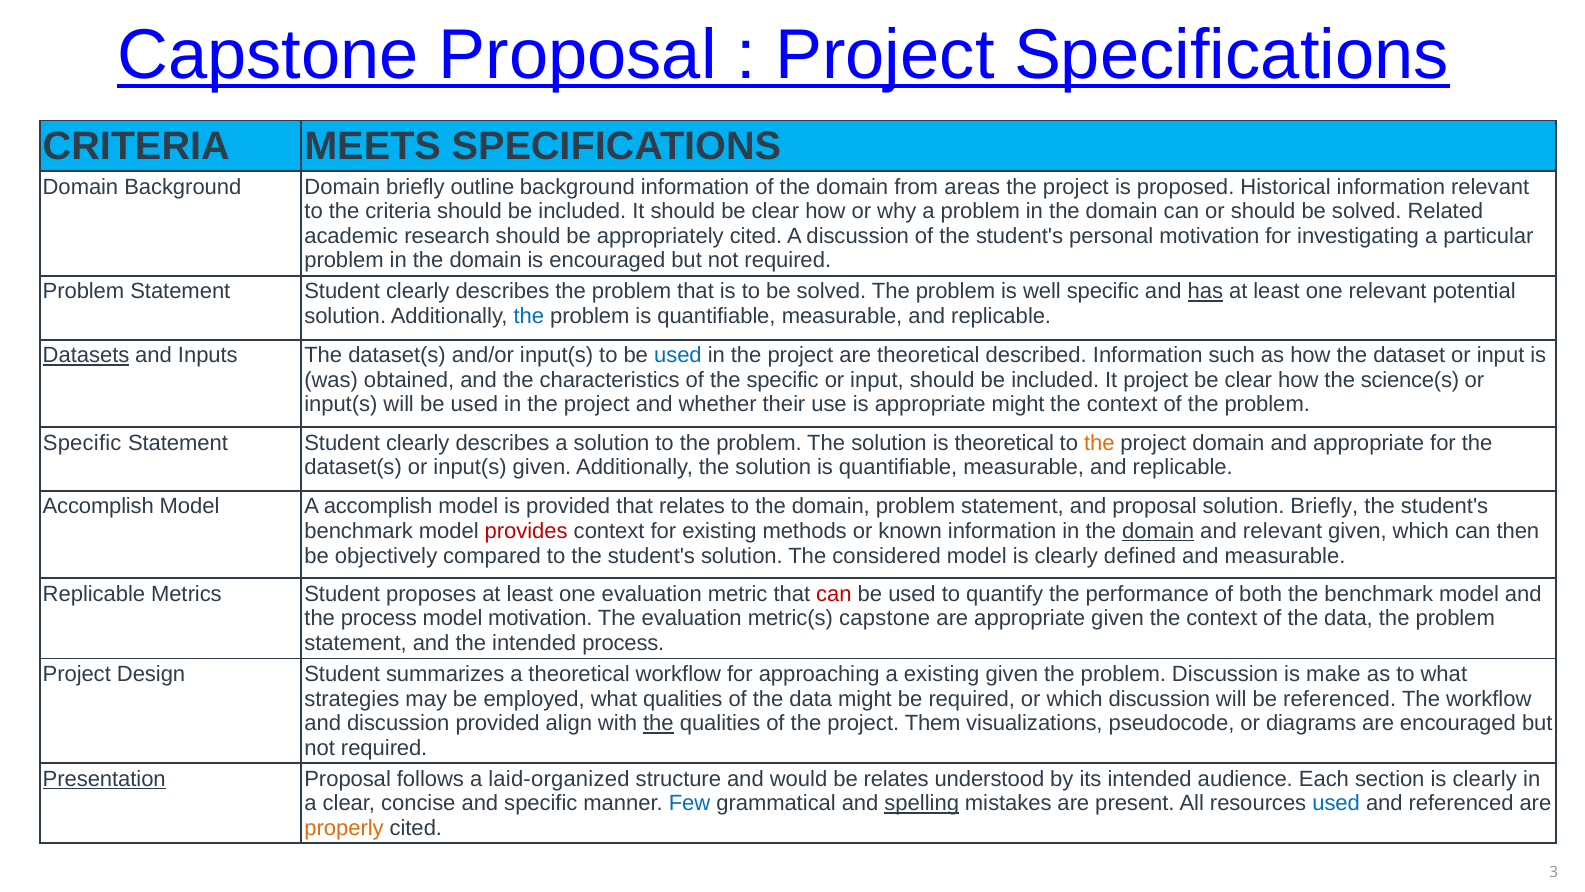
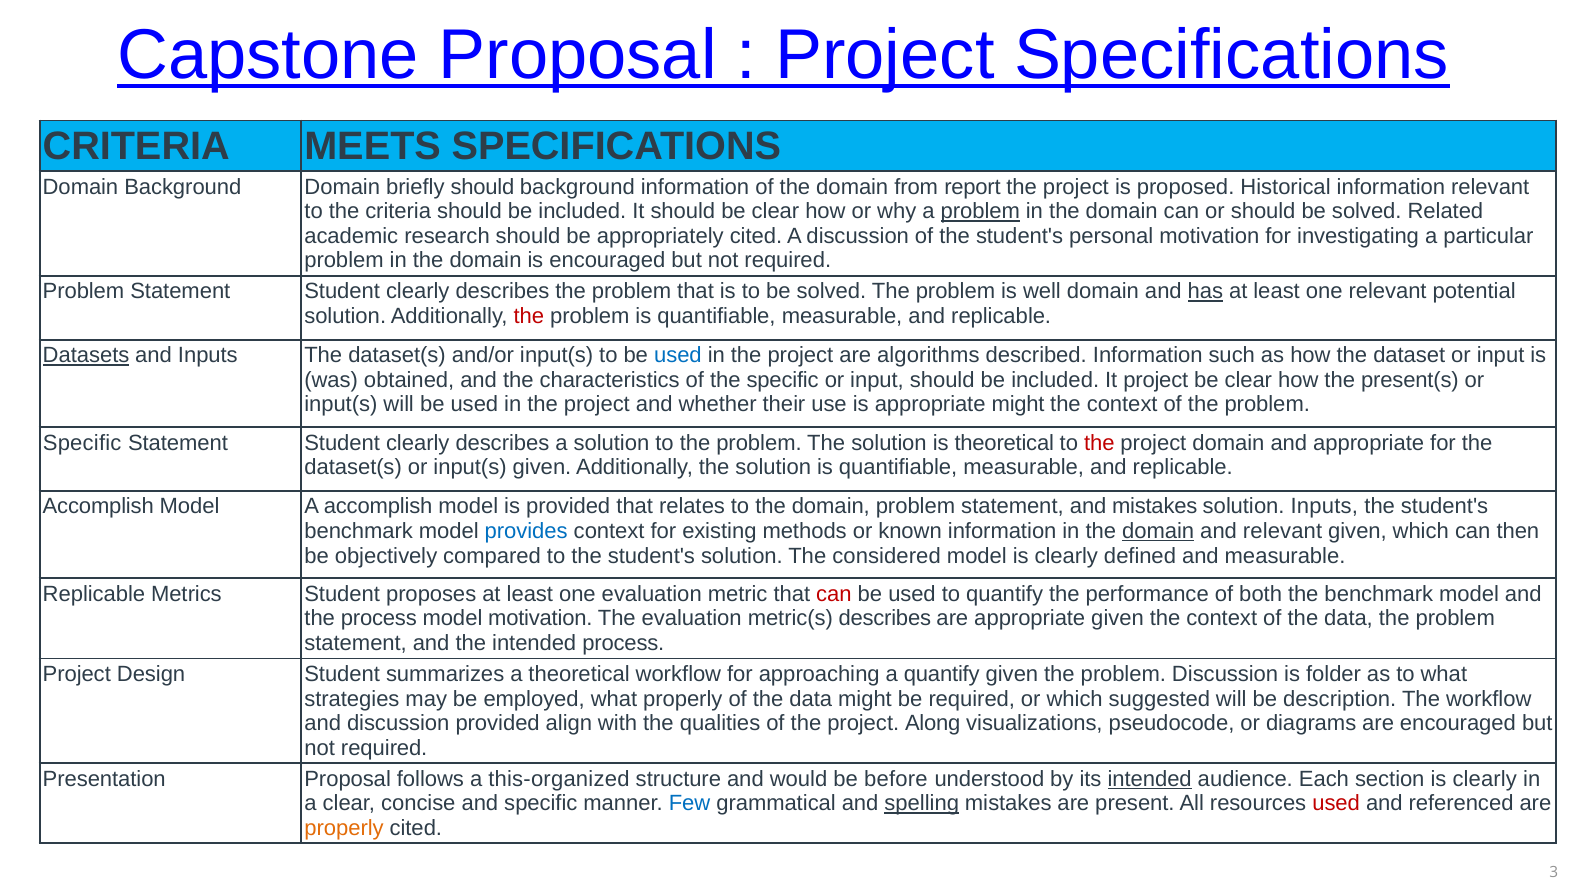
briefly outline: outline -> should (482, 187)
areas: areas -> report (972, 187)
problem underline: none -> present (980, 211)
well specific: specific -> domain (1103, 291)
the colour: blue -> red (529, 316)
are theoretical: theoretical -> algorithms (928, 355)
science(s: science(s -> present(s (1410, 380)
the colour: orange -> red (1099, 443)
and proposal: proposal -> mistakes (1155, 506)
solution Briefly: Briefly -> Inputs (1324, 506)
provides colour: red -> blue (526, 531)
metric(s capstone: capstone -> describes (885, 618)
a existing: existing -> quantify (942, 674)
make: make -> folder (1334, 674)
what qualities: qualities -> properly (683, 698)
which discussion: discussion -> suggested (1159, 698)
be referenced: referenced -> description (1340, 698)
the underline: present -> none (658, 723)
Them: Them -> Along (933, 723)
Presentation underline: present -> none (104, 779)
laid-organized: laid-organized -> this-organized (559, 779)
be relates: relates -> before (896, 779)
intended underline: none -> present (1150, 779)
used colour: blue -> red (1336, 803)
